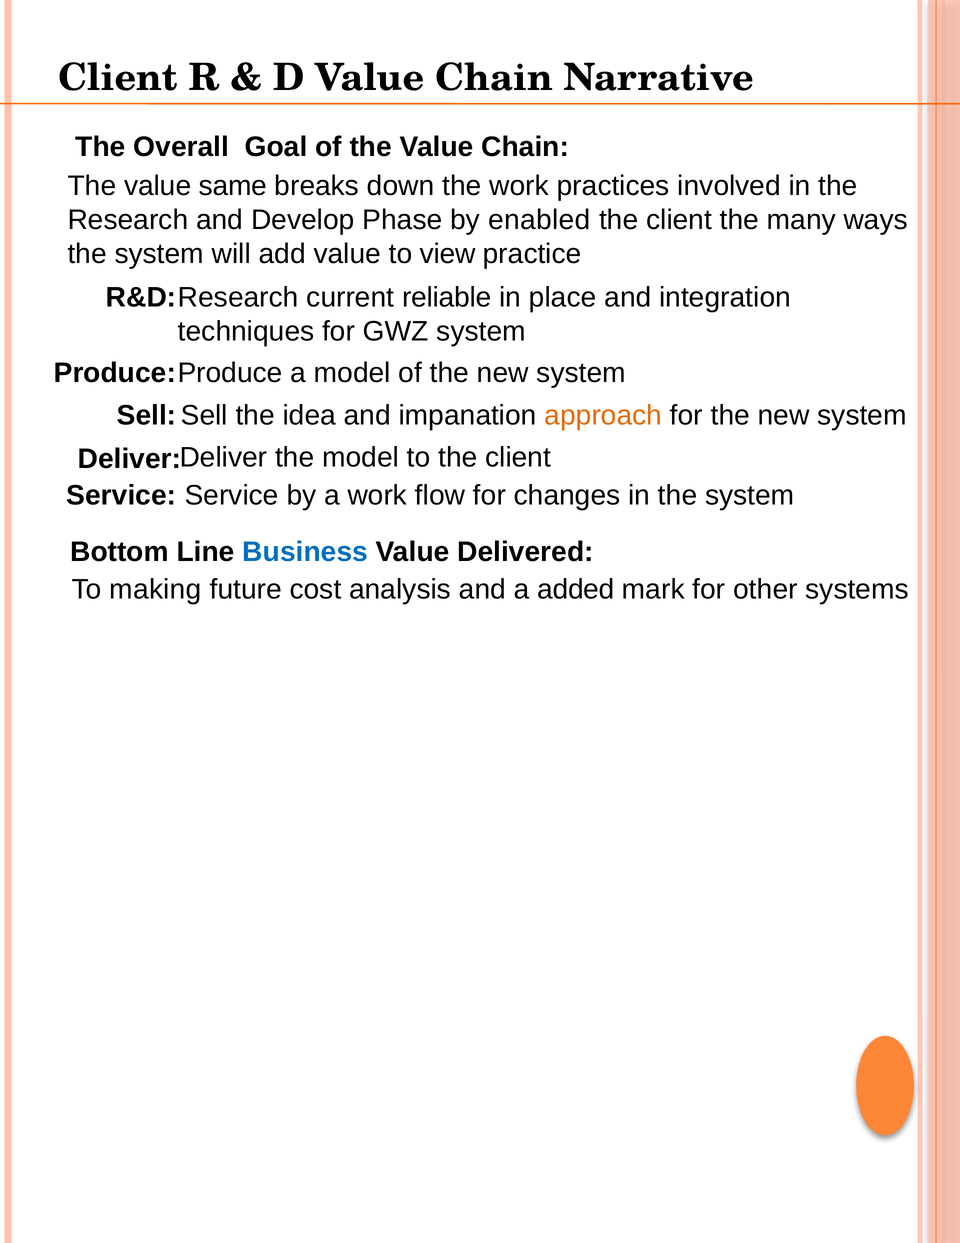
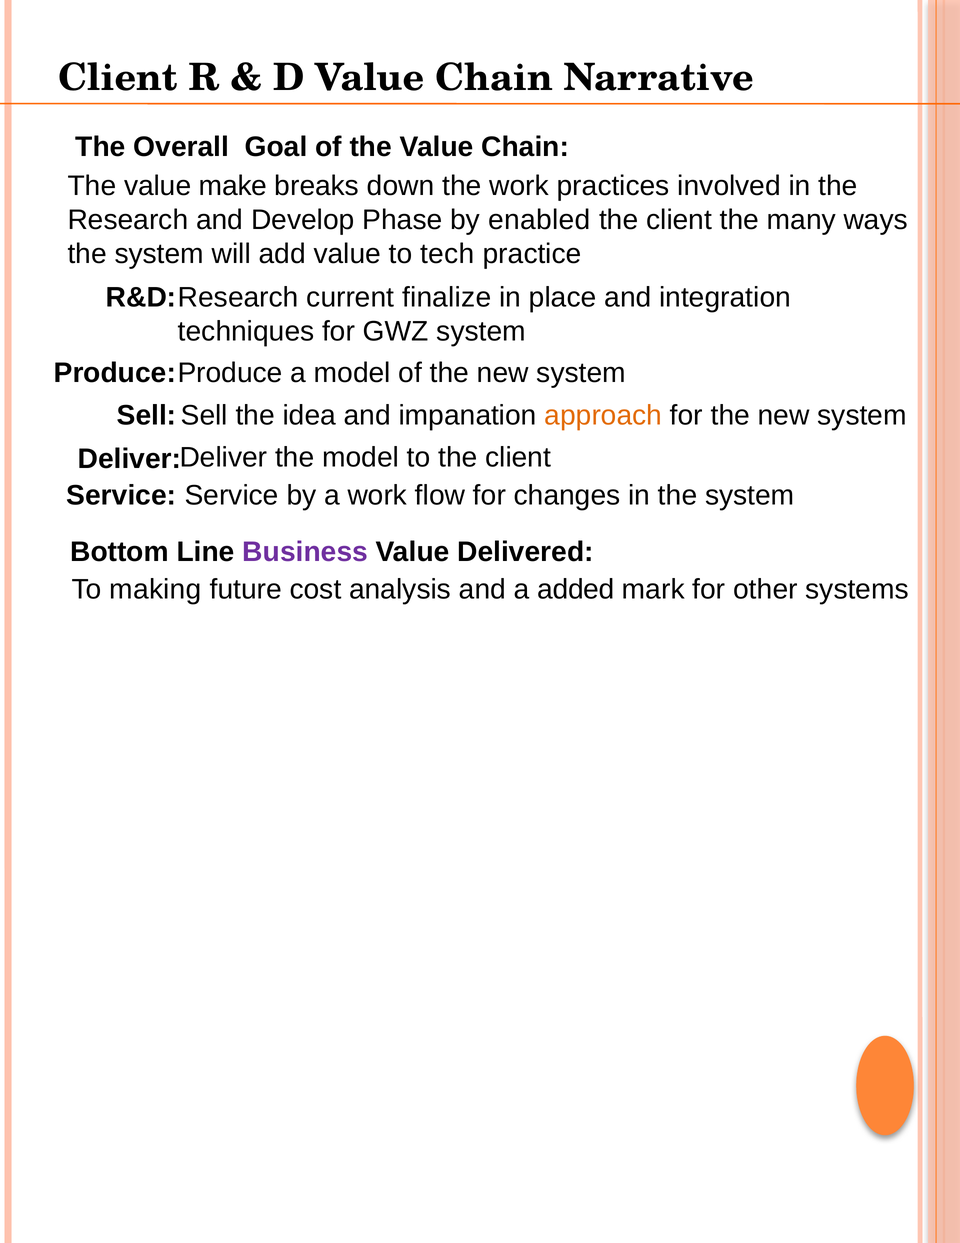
same: same -> make (233, 186)
view: view -> tech (447, 254)
reliable: reliable -> finalize (447, 297)
Business colour: blue -> purple (305, 551)
